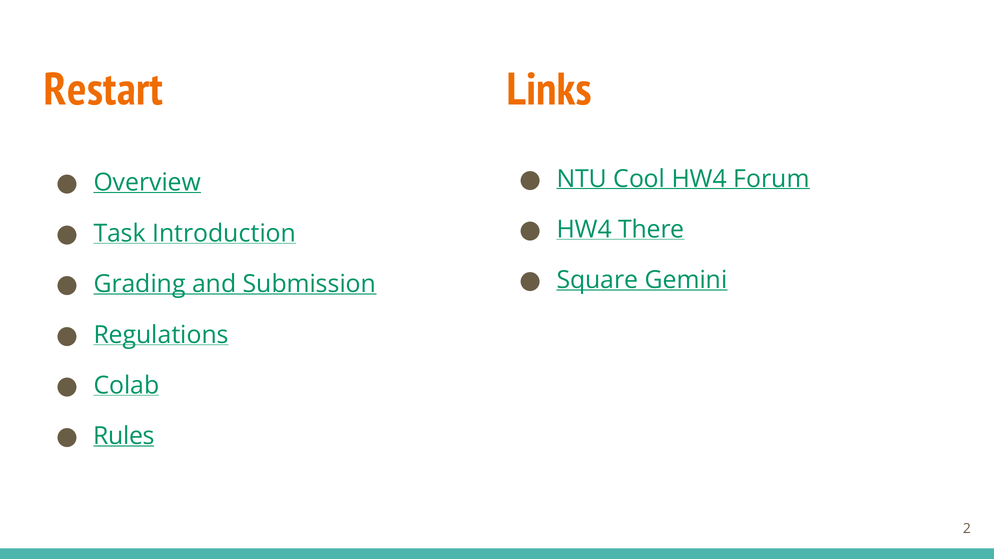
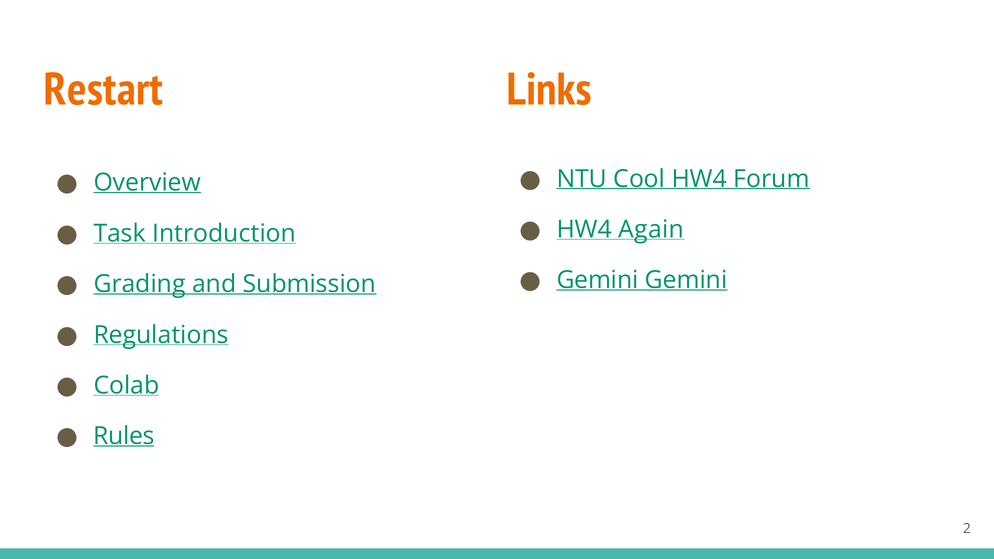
There: There -> Again (651, 230)
Square: Square -> Gemini (597, 280)
